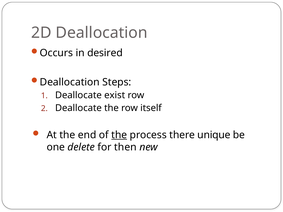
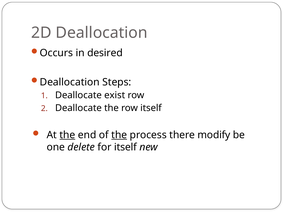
the underline: none -> present (67, 135)
unique: unique -> modify (214, 135)
for then: then -> itself (125, 147)
